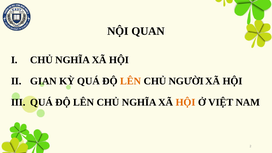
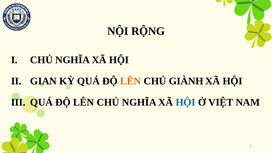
QUAN: QUAN -> RỘNG (148, 31)
NGƯỜI: NGƯỜI -> GIÀNH (186, 81)
HỘI colour: orange -> blue (186, 102)
